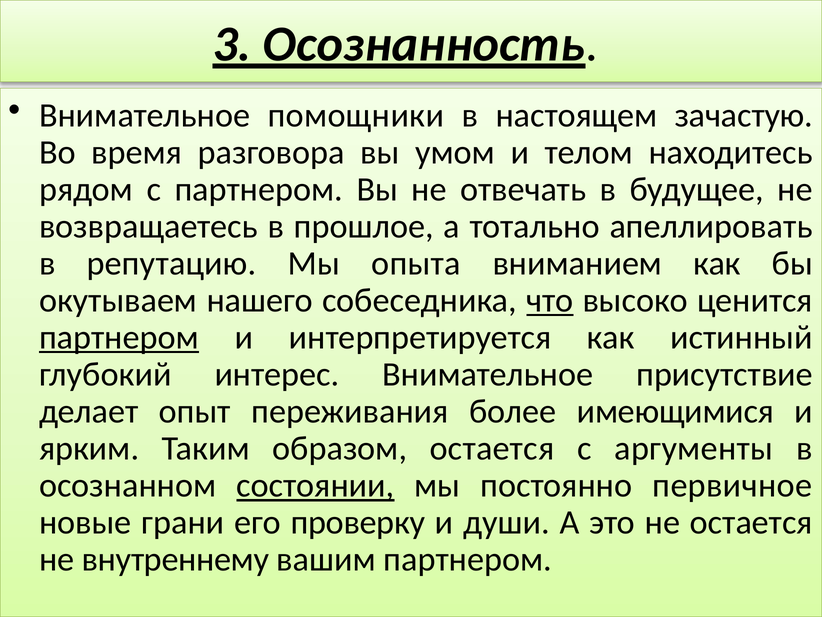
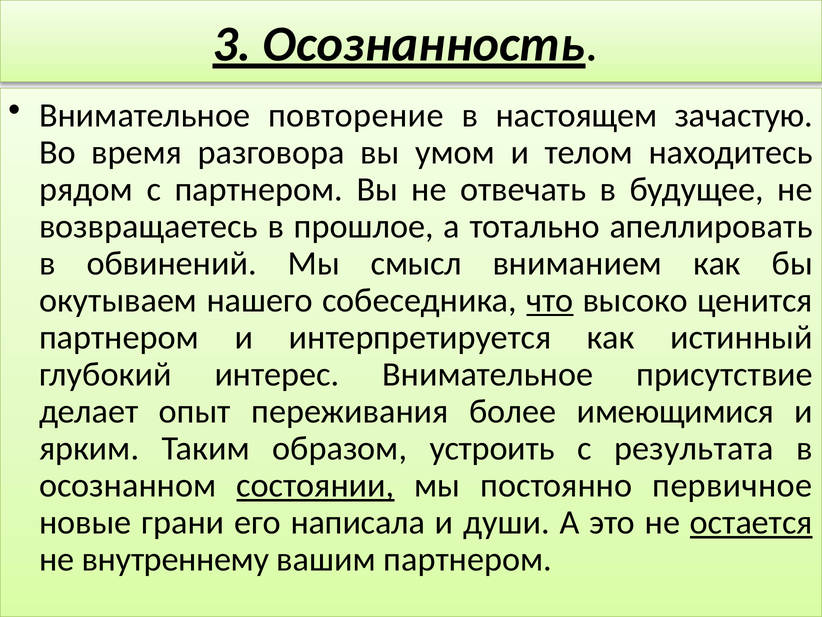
помощники: помощники -> повторение (356, 115)
репутацию: репутацию -> обвинений (172, 263)
опыта: опыта -> смысл (416, 263)
партнером underline: present -> none (119, 337)
образом остается: остается -> устроить (492, 448)
аргументы: аргументы -> результата (694, 448)
проверку: проверку -> написала (358, 522)
остается underline: none -> present (751, 522)
